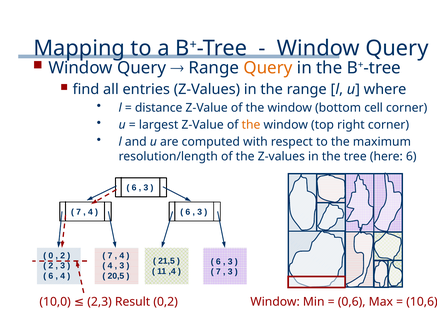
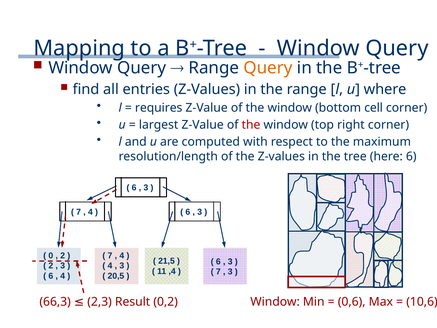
distance: distance -> requires (159, 108)
the colour: orange -> red (251, 125)
10,0: 10,0 -> 66,3 (55, 302)
